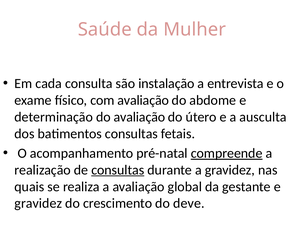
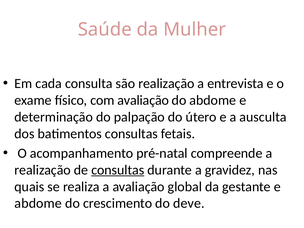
são instalação: instalação -> realização (166, 84)
do avaliação: avaliação -> palpação (139, 117)
compreende underline: present -> none (227, 153)
gravidez: gravidez -> abdome (38, 203)
